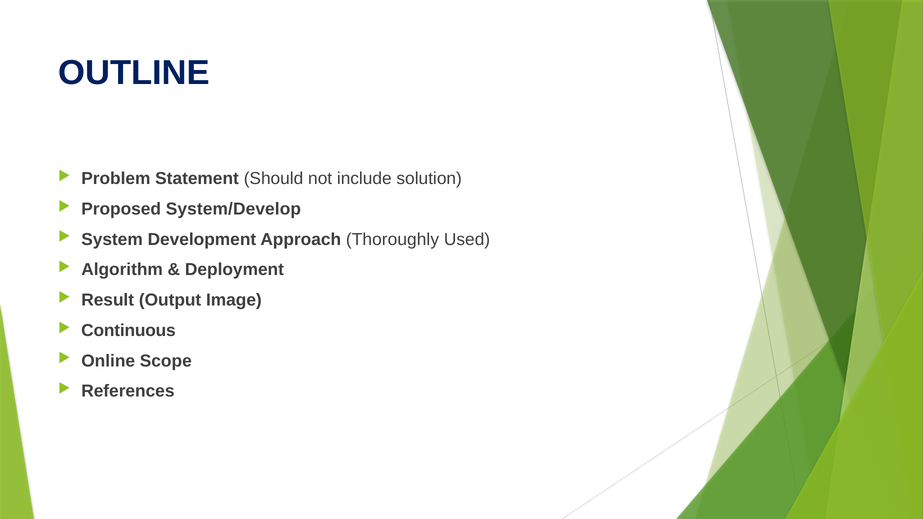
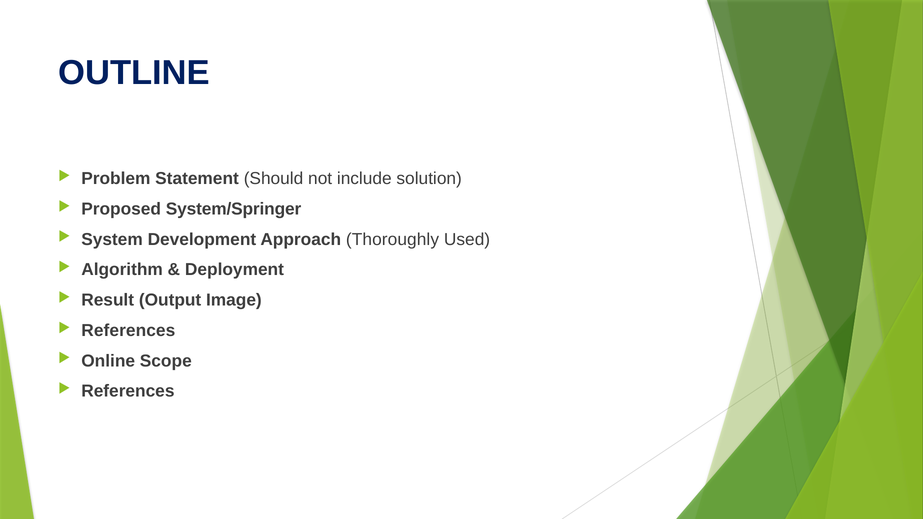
System/Develop: System/Develop -> System/Springer (234, 209)
Continuous: Continuous -> References (128, 331)
